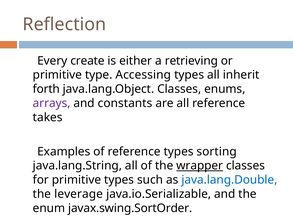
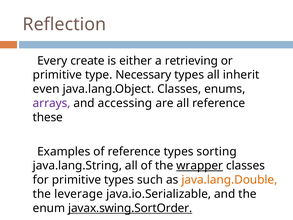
Accessing: Accessing -> Necessary (143, 75)
forth: forth -> even (46, 89)
constants: constants -> accessing (125, 103)
takes: takes -> these (48, 117)
java.lang.Double colour: blue -> orange (229, 180)
javax.swing.SortOrder underline: none -> present (130, 208)
